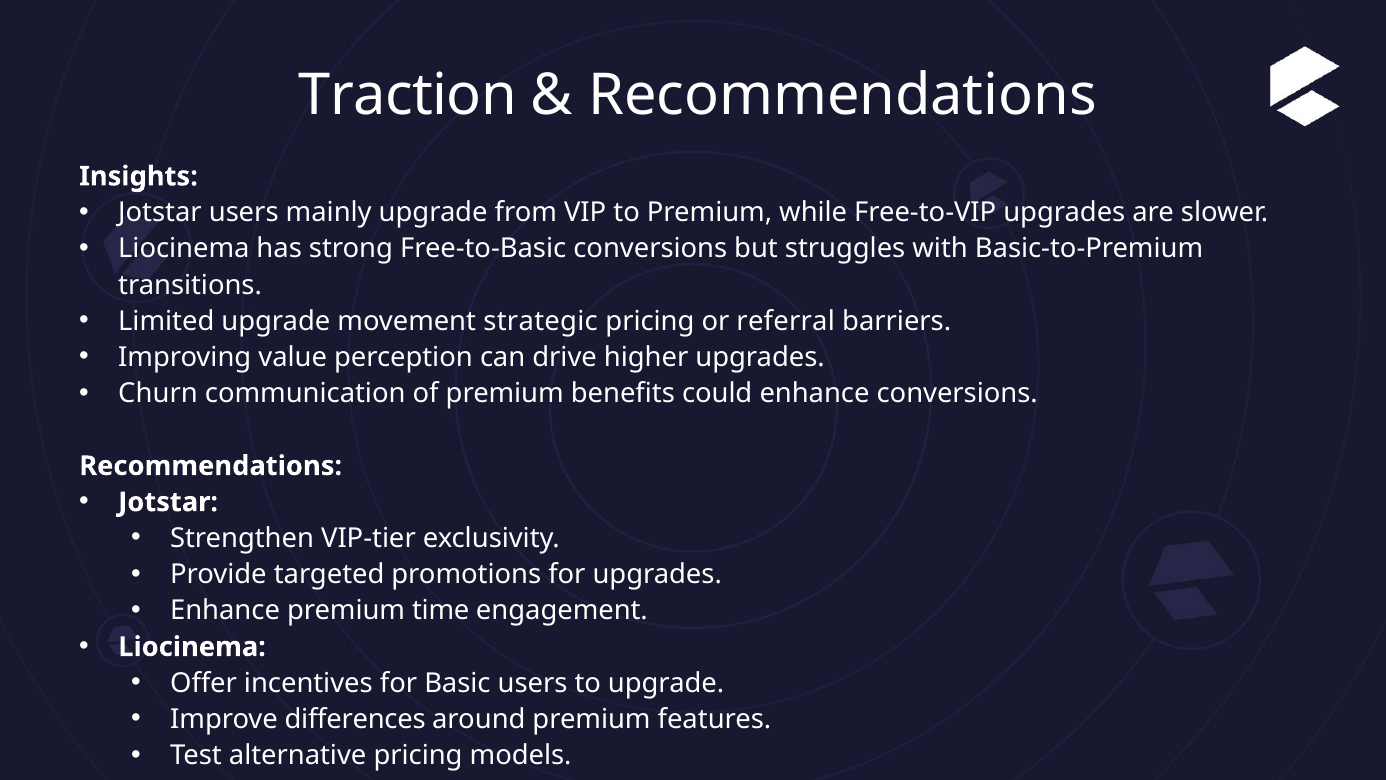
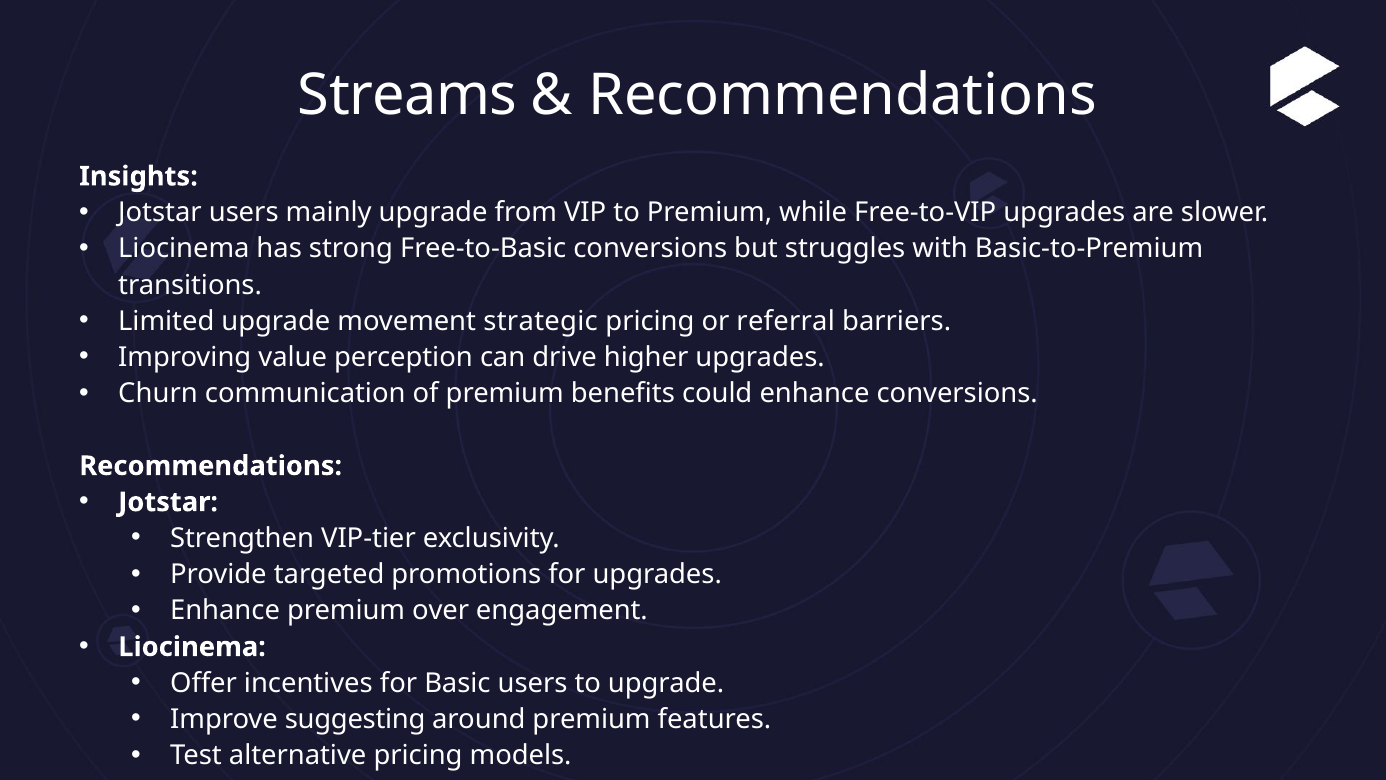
Traction: Traction -> Streams (408, 95)
time: time -> over (441, 610)
differences: differences -> suggesting (355, 719)
